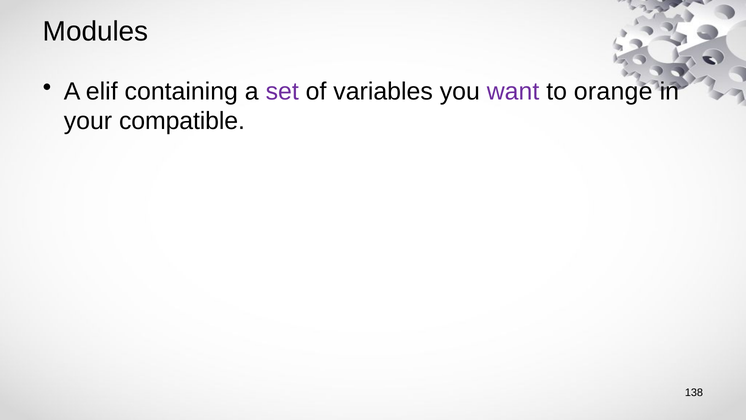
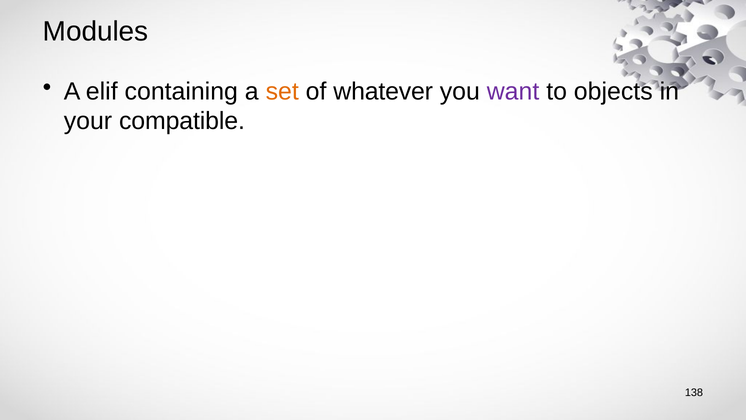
set colour: purple -> orange (282, 91)
variables: variables -> whatever (383, 91)
orange: orange -> objects (613, 91)
